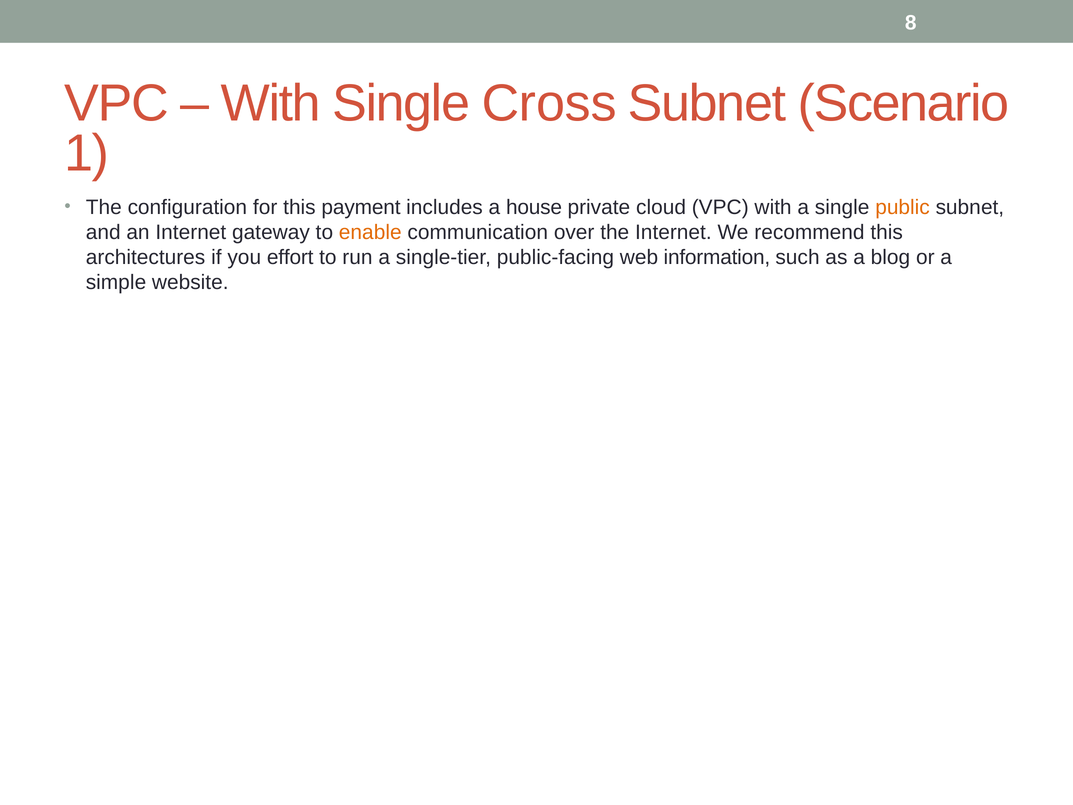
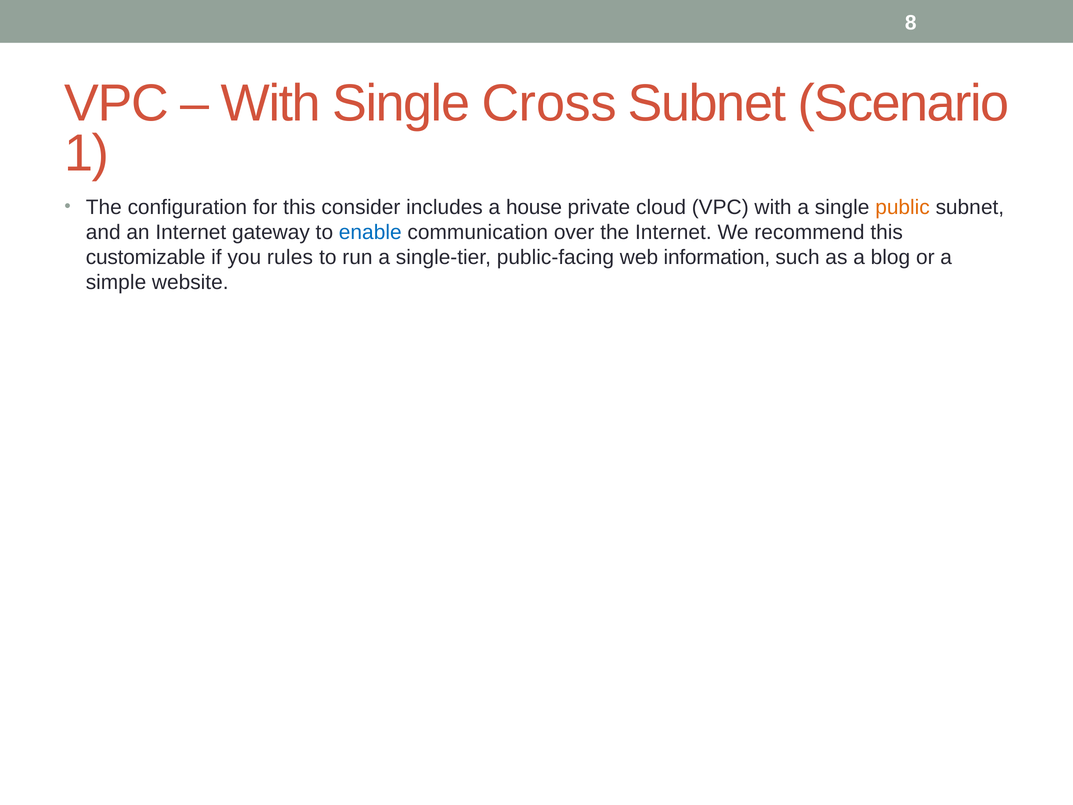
payment: payment -> consider (361, 207)
enable colour: orange -> blue (370, 232)
architectures: architectures -> customizable (146, 257)
effort: effort -> rules (290, 257)
